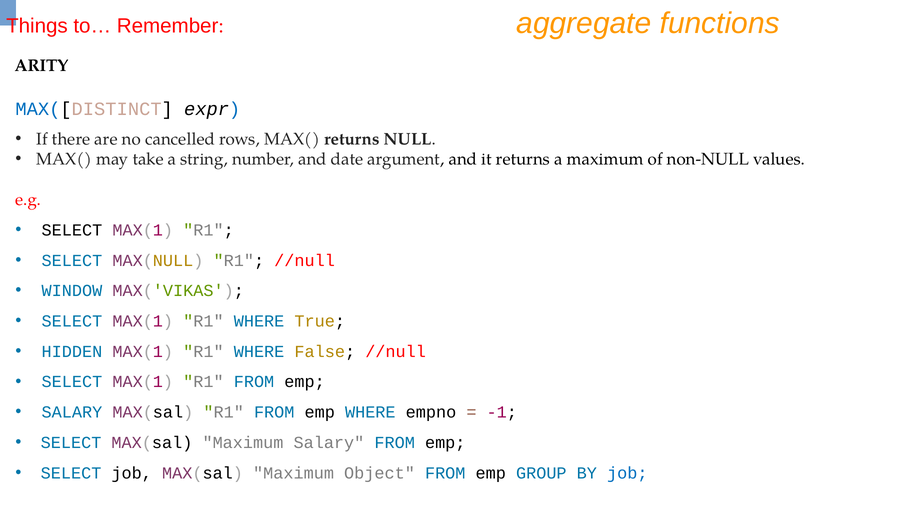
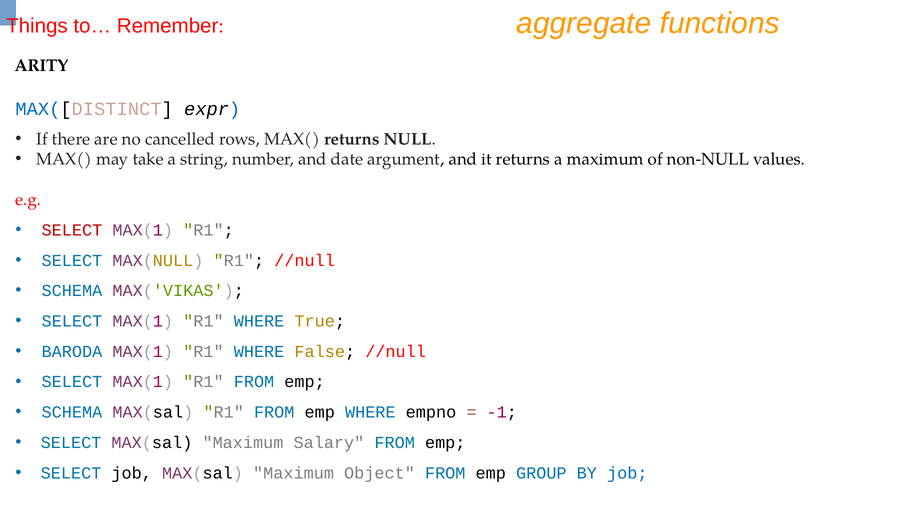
SELECT colour: black -> red (72, 230)
WINDOW: WINDOW -> SCHEMA (72, 291)
HIDDEN: HIDDEN -> BARODA (72, 351)
SALARY: SALARY -> SCHEMA (72, 412)
